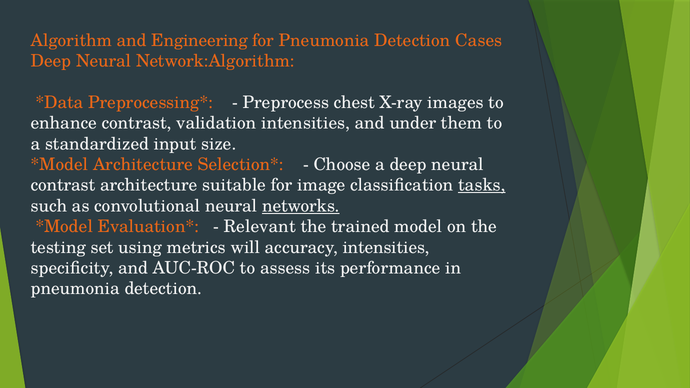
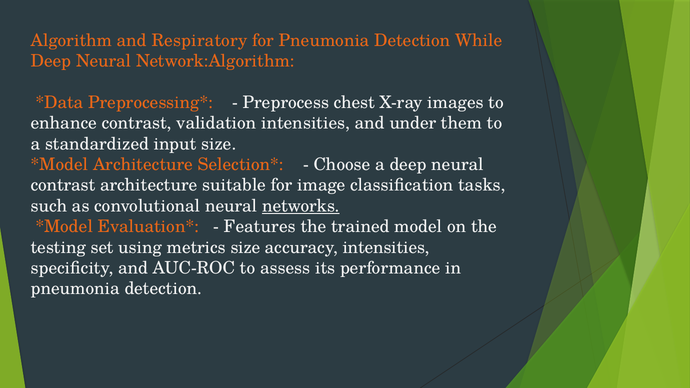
Engineering: Engineering -> Respiratory (200, 40)
Cases: Cases -> While (479, 40)
tasks underline: present -> none (482, 185)
Relevant: Relevant -> Features (260, 227)
metrics will: will -> size (245, 247)
